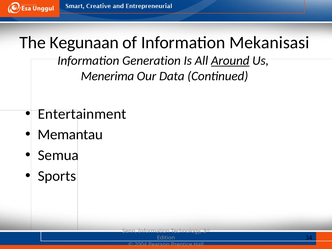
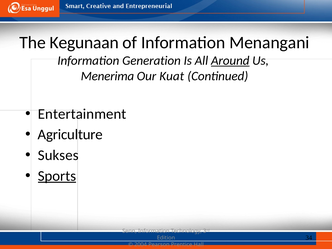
Mekanisasi: Mekanisasi -> Menangani (269, 43)
Data: Data -> Kuat (172, 76)
Memantau: Memantau -> Agriculture (70, 135)
Semua: Semua -> Sukses (58, 155)
Sports underline: none -> present (57, 176)
